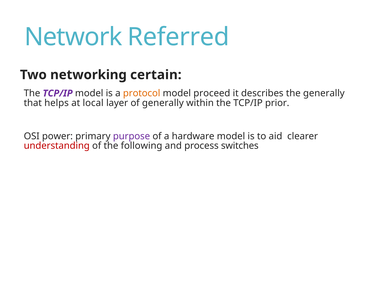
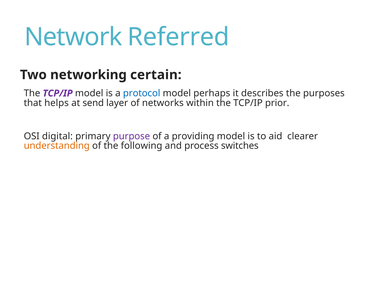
protocol colour: orange -> blue (142, 93)
proceed: proceed -> perhaps (212, 93)
the generally: generally -> purposes (324, 93)
local: local -> send (93, 103)
of generally: generally -> networks (163, 103)
power: power -> digital (57, 136)
hardware: hardware -> providing (193, 136)
understanding colour: red -> orange (57, 146)
